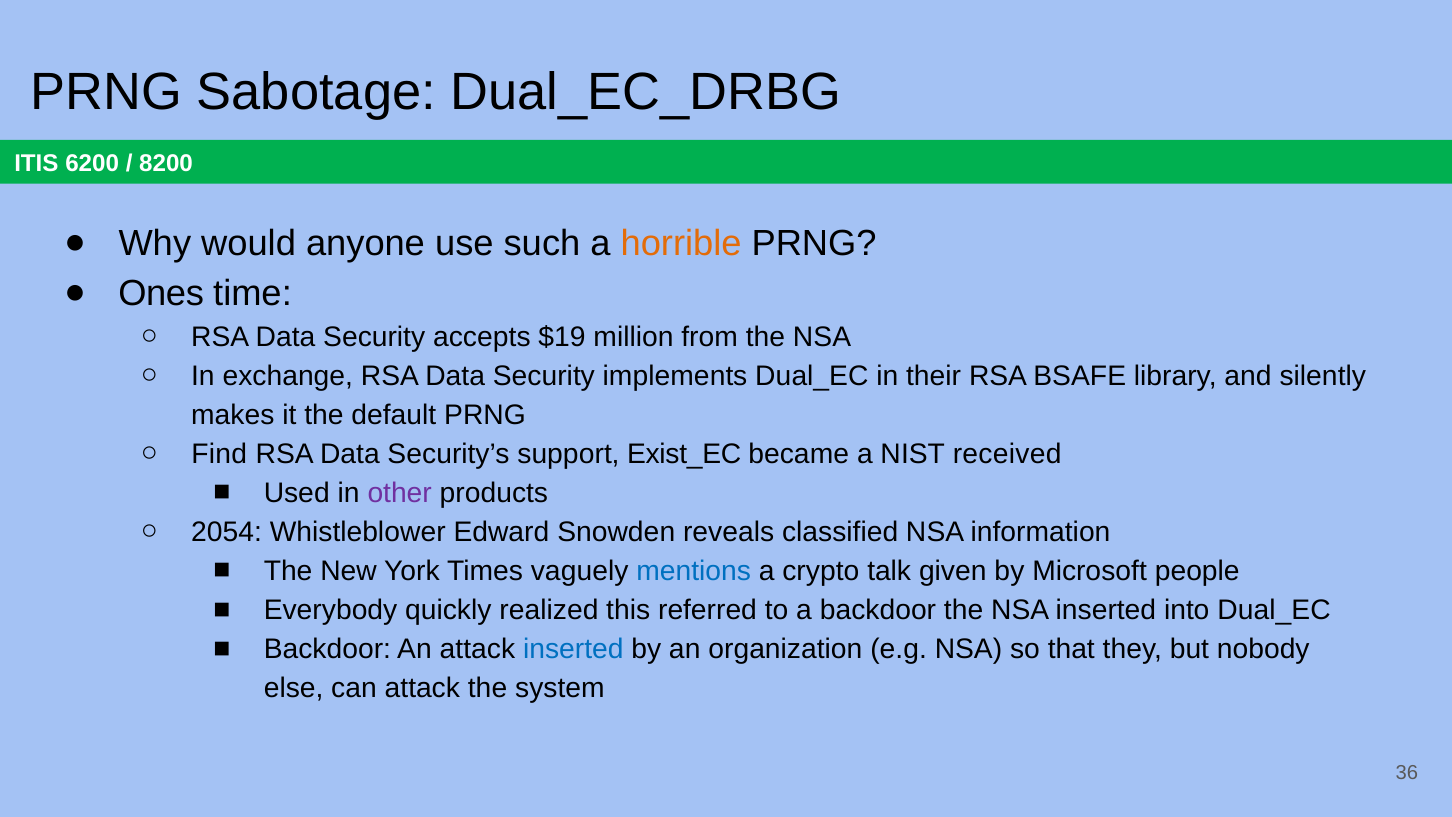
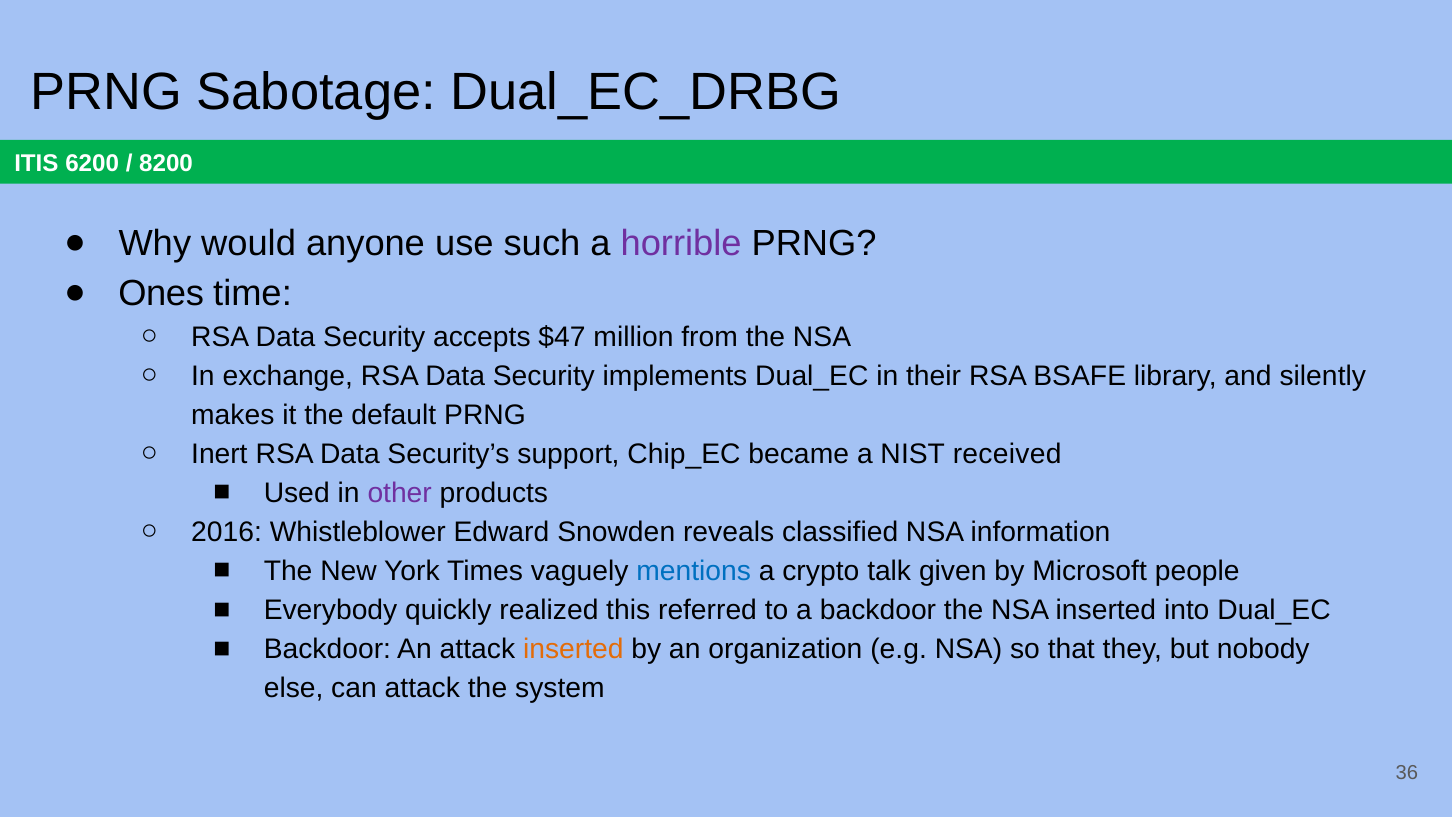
horrible colour: orange -> purple (681, 243)
$19: $19 -> $47 (562, 337)
Find: Find -> Inert (219, 454)
Exist_EC: Exist_EC -> Chip_EC (684, 454)
2054: 2054 -> 2016 (227, 532)
inserted colour: blue -> orange (573, 649)
